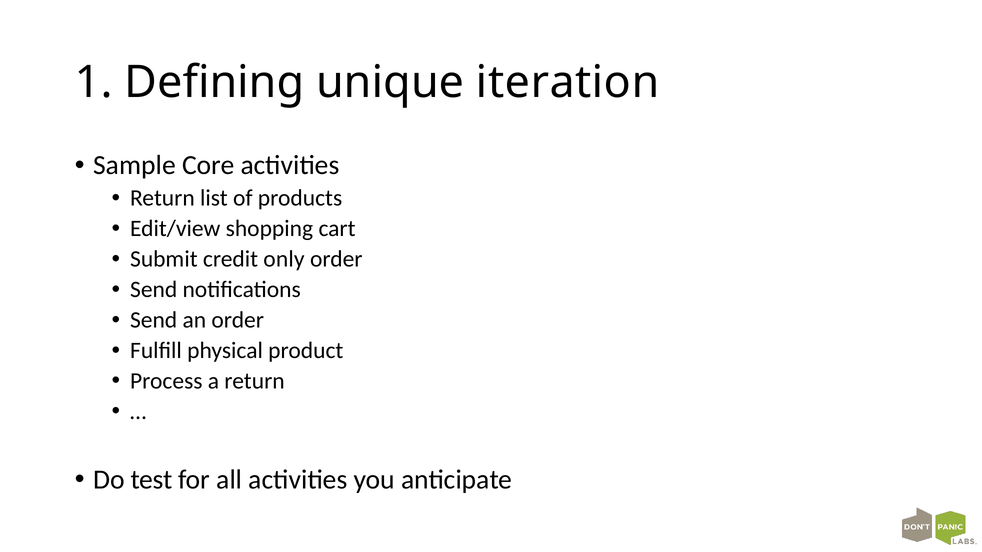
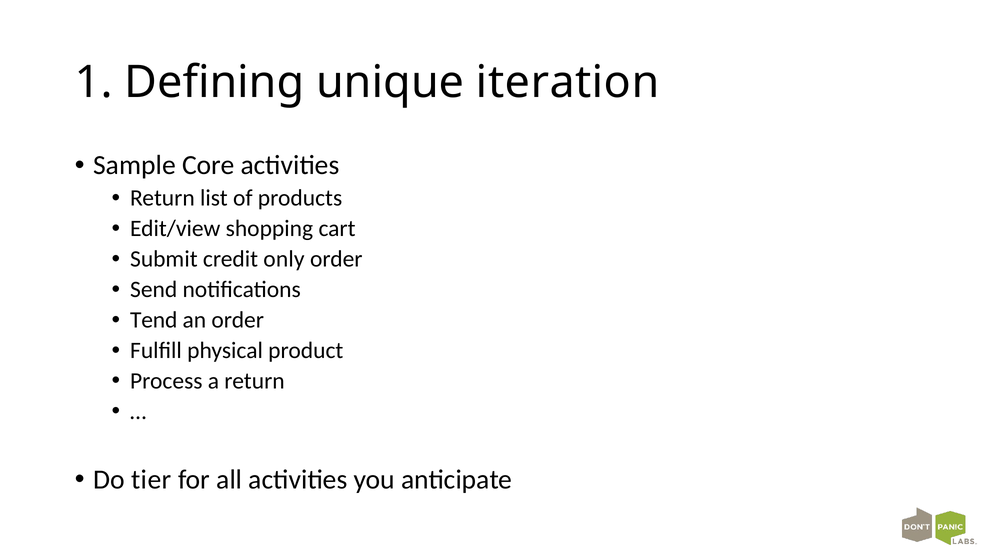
Send: Send -> Tend (154, 320)
test: test -> tier (151, 480)
